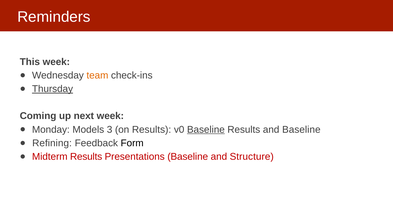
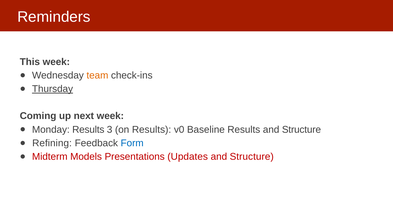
Monday Models: Models -> Results (88, 130)
Baseline underline: present -> none (206, 130)
Results and Baseline: Baseline -> Structure (301, 130)
Form colour: black -> blue (132, 143)
Midterm Results: Results -> Models (86, 157)
Presentations Baseline: Baseline -> Updates (188, 157)
